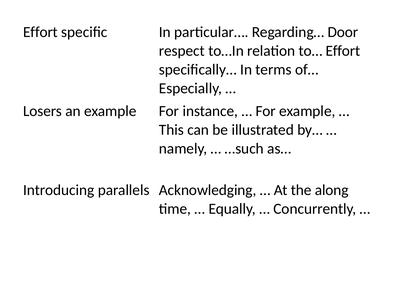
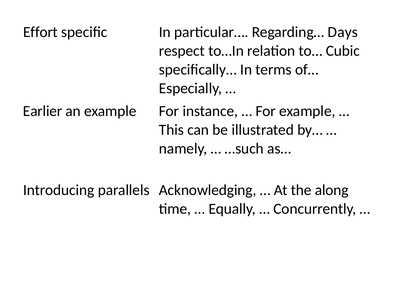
Door: Door -> Days (343, 32)
to… Effort: Effort -> Cubic (343, 51)
Losers: Losers -> Earlier (43, 111)
